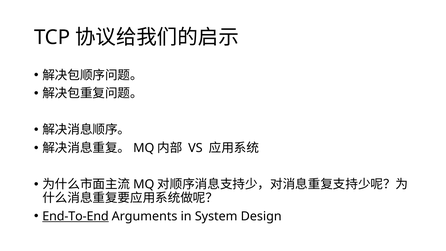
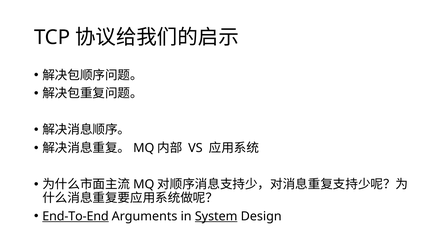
System underline: none -> present (216, 216)
